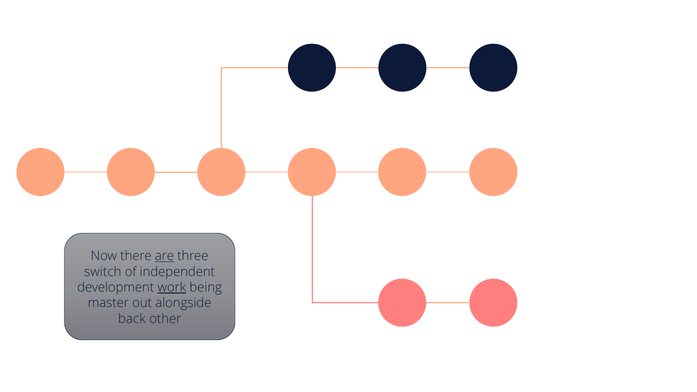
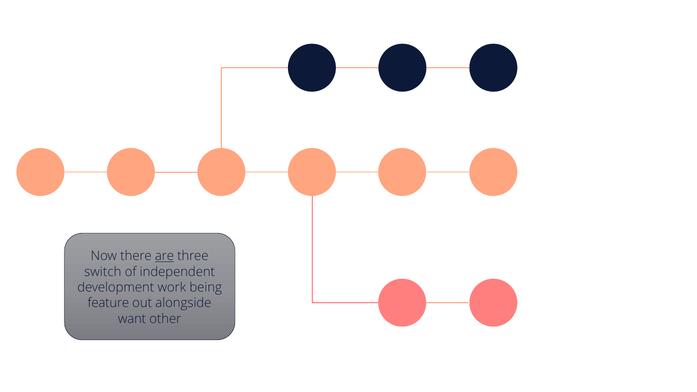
work underline: present -> none (172, 287)
master: master -> feature (108, 303)
back: back -> want (132, 319)
